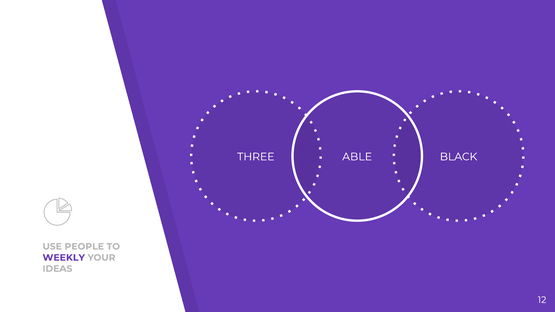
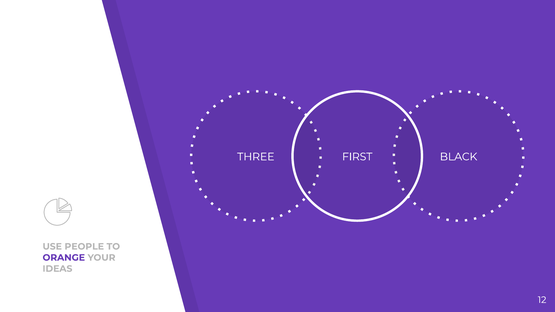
ABLE: ABLE -> FIRST (357, 157)
WEEKLY: WEEKLY -> ORANGE (64, 258)
